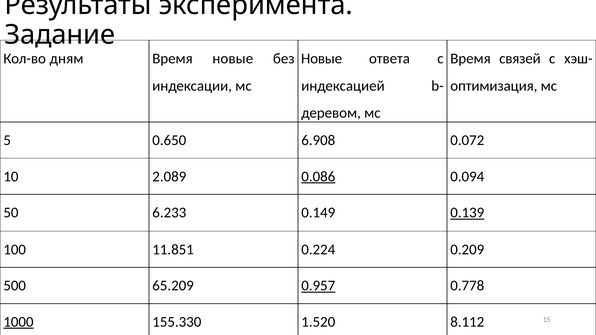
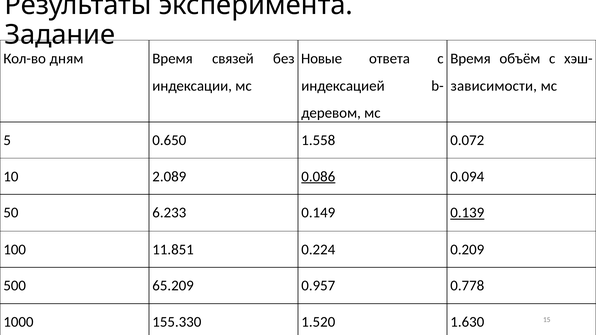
Время новые: новые -> связей (233, 59)
связей: связей -> объём (520, 59)
оптимизация: оптимизация -> зависимости (494, 86)
6.908: 6.908 -> 1.558 (318, 140)
0.957 underline: present -> none (318, 286)
1000 underline: present -> none (18, 322)
8.112: 8.112 -> 1.630 (467, 322)
